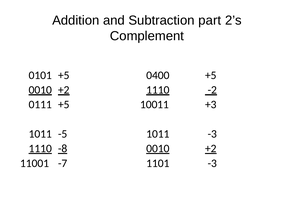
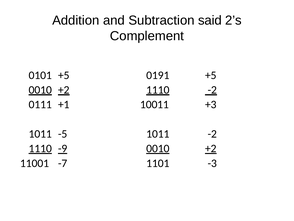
part: part -> said (210, 20)
0400: 0400 -> 0191 (158, 75)
0111 +5: +5 -> +1 (64, 104)
1011 -3: -3 -> -2 (212, 134)
-8: -8 -> -9 (63, 148)
